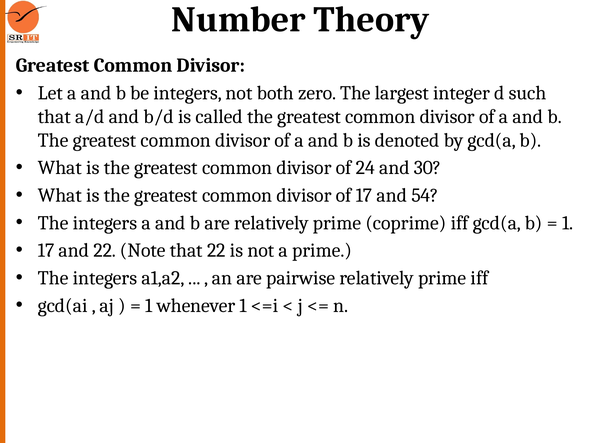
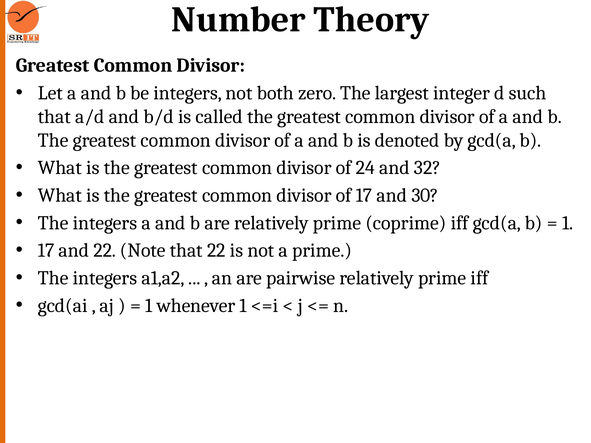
30: 30 -> 32 (427, 168)
54: 54 -> 30 (425, 195)
